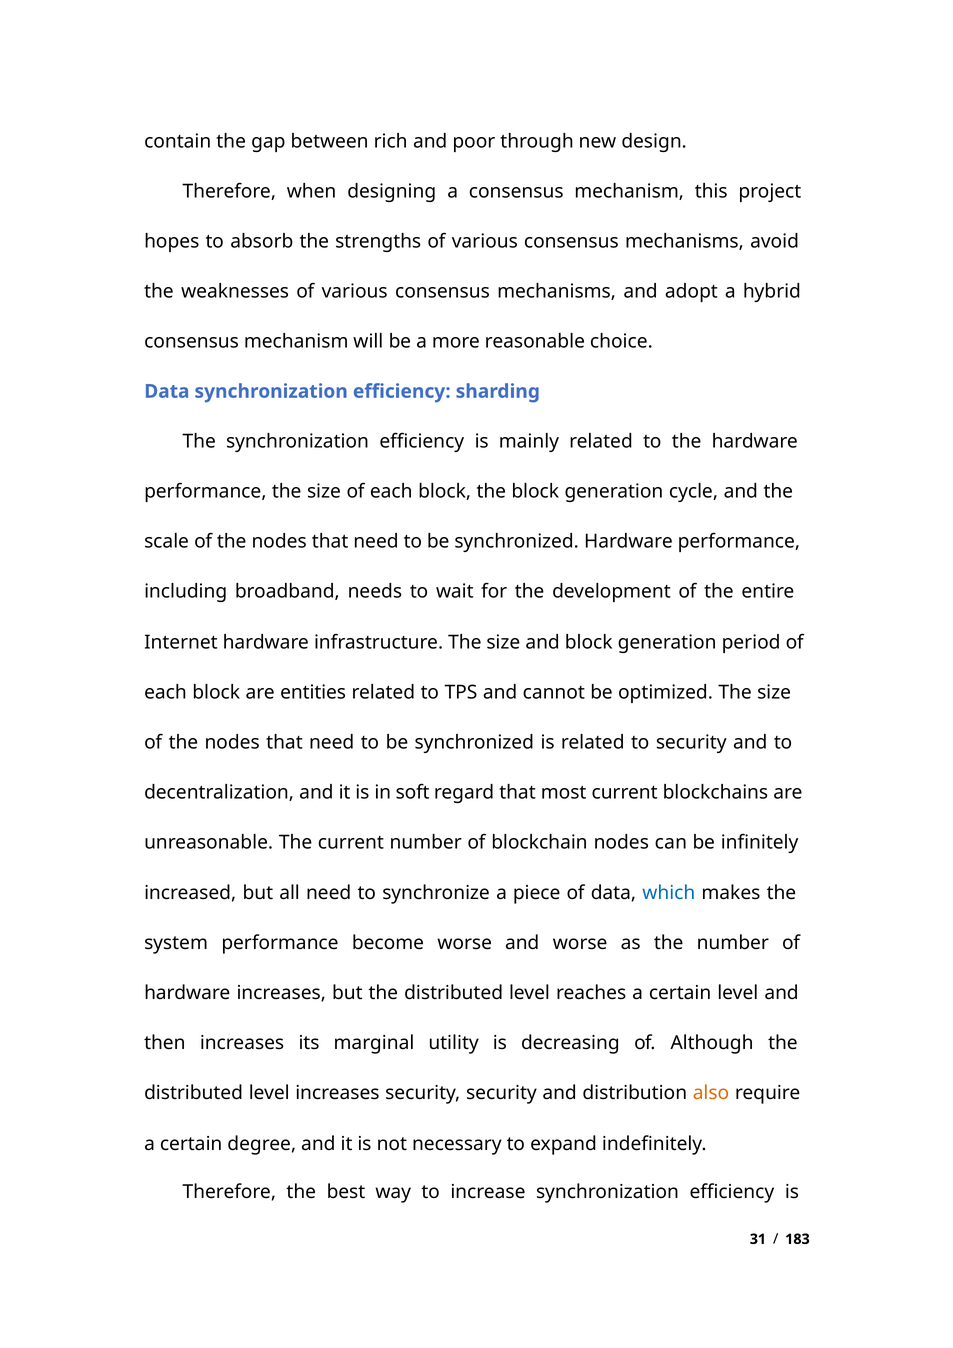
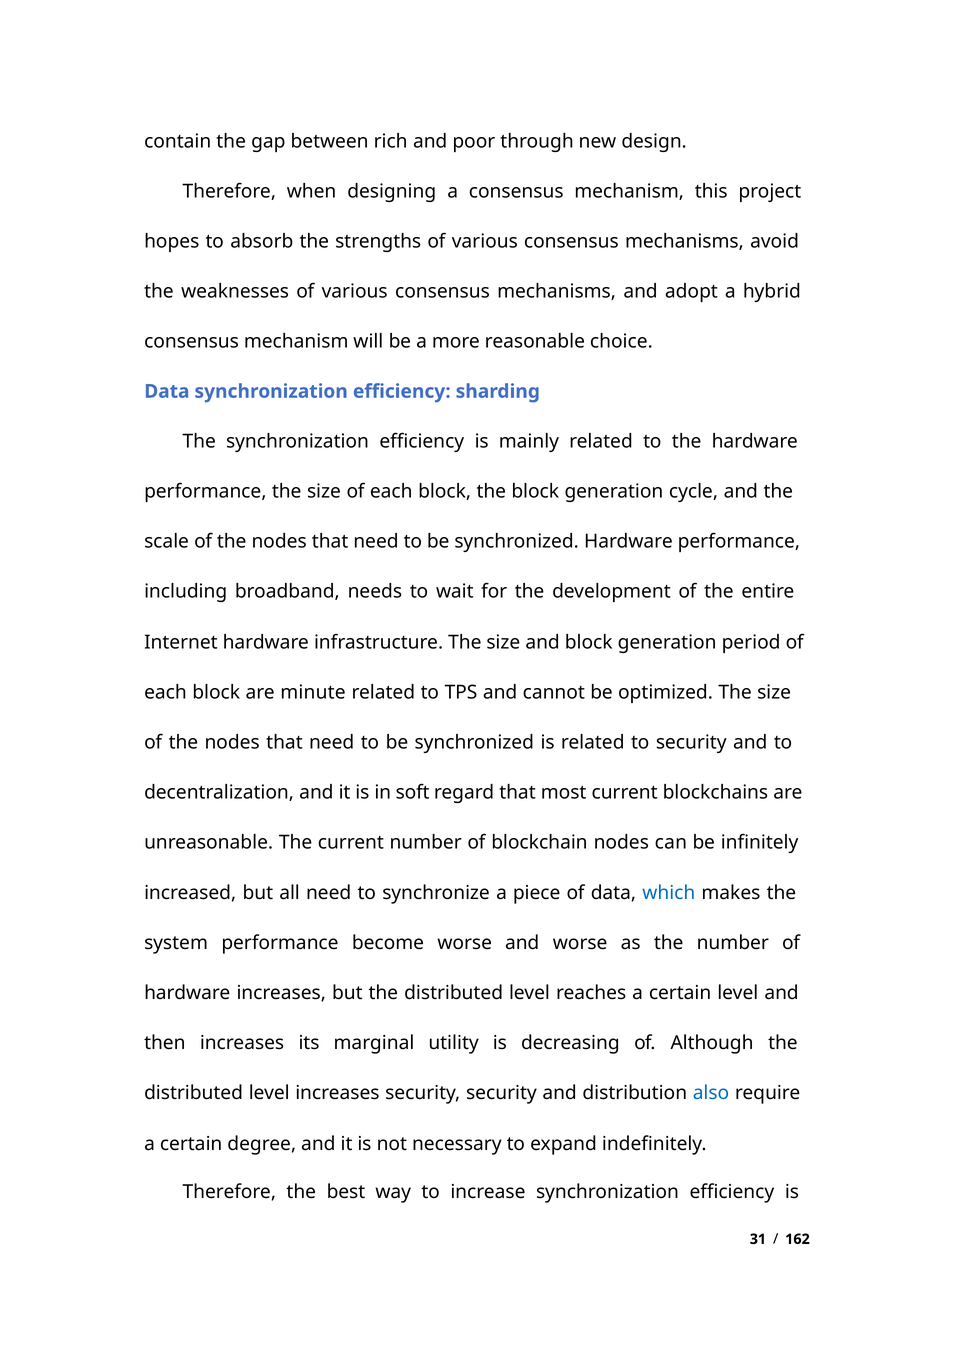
entities: entities -> minute (313, 692)
also colour: orange -> blue (711, 1092)
183: 183 -> 162 (797, 1238)
